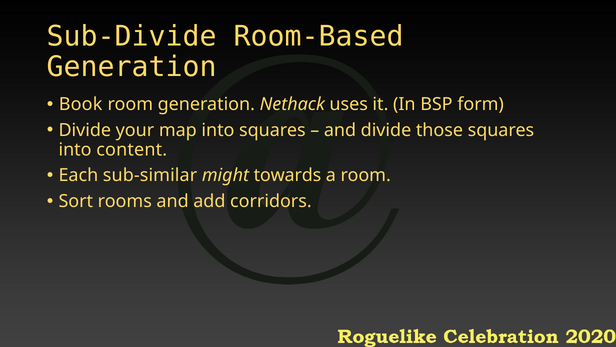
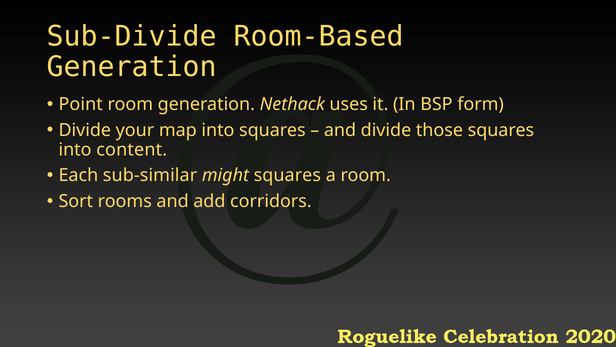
Book: Book -> Point (81, 104)
might towards: towards -> squares (287, 175)
